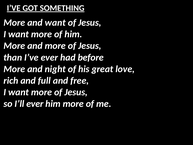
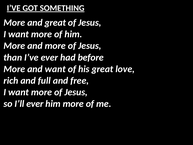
and want: want -> great (55, 23)
and night: night -> want (55, 69)
